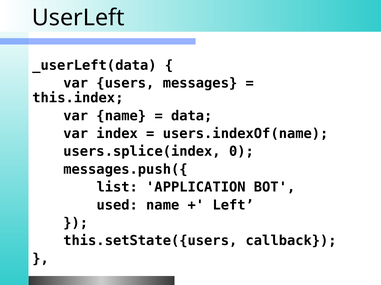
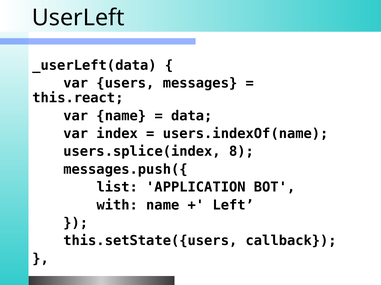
this.index: this.index -> this.react (78, 98)
0: 0 -> 8 (241, 152)
used: used -> with (117, 206)
